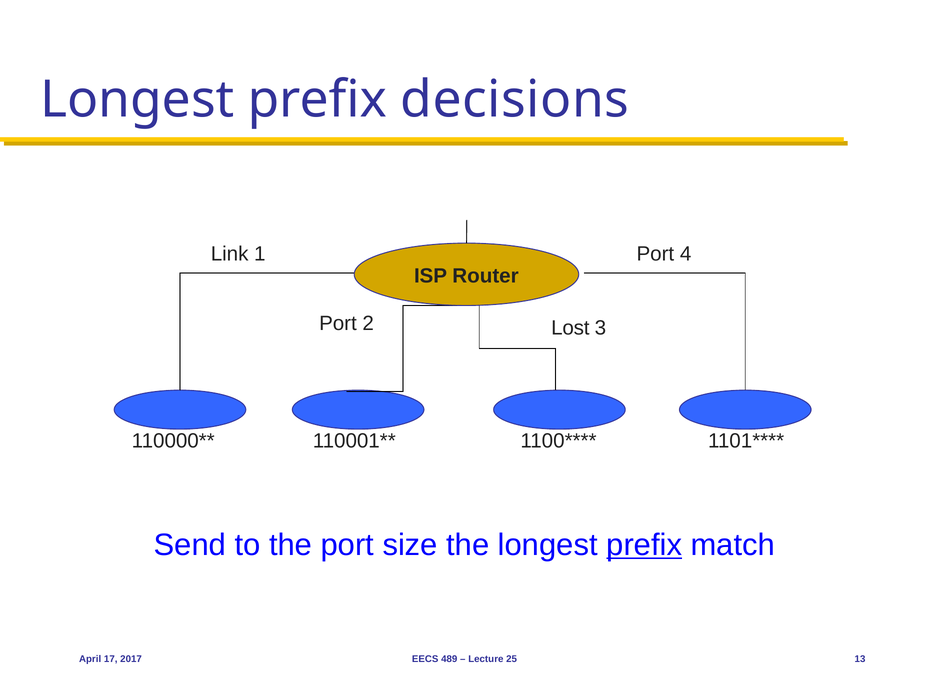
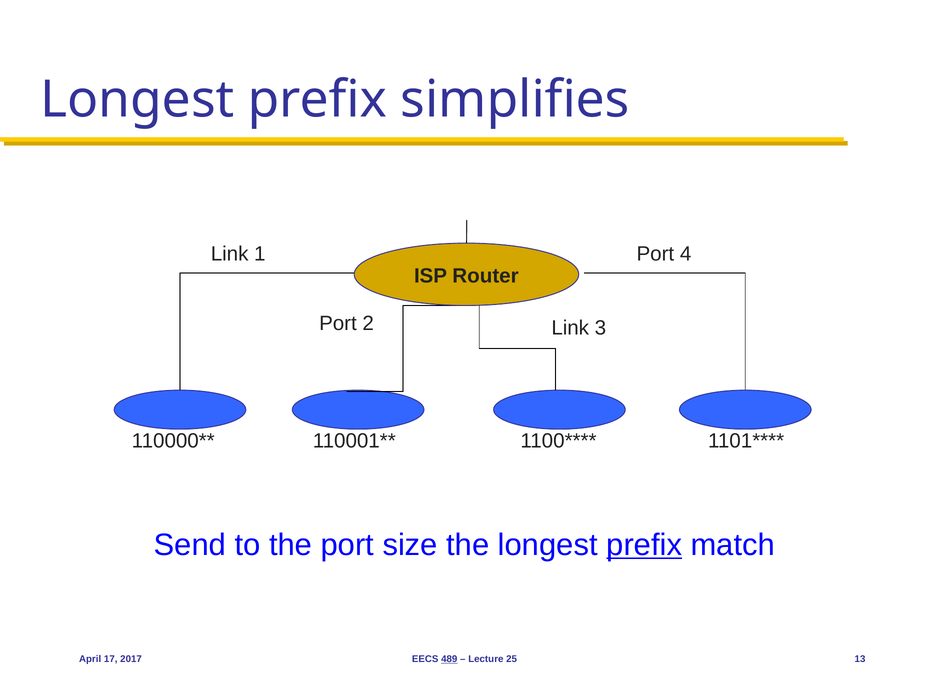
decisions: decisions -> simplifies (515, 100)
2 Lost: Lost -> Link (570, 328)
489 underline: none -> present (449, 659)
